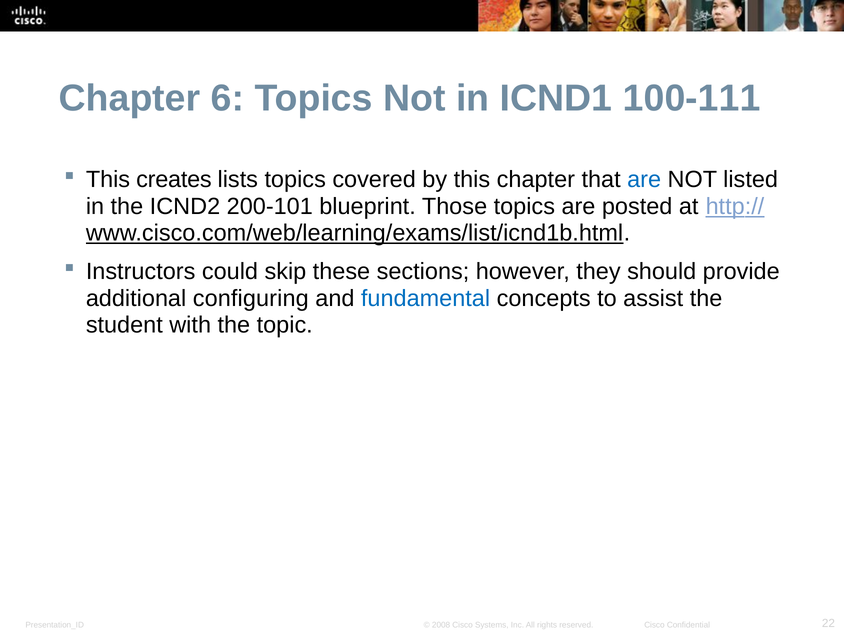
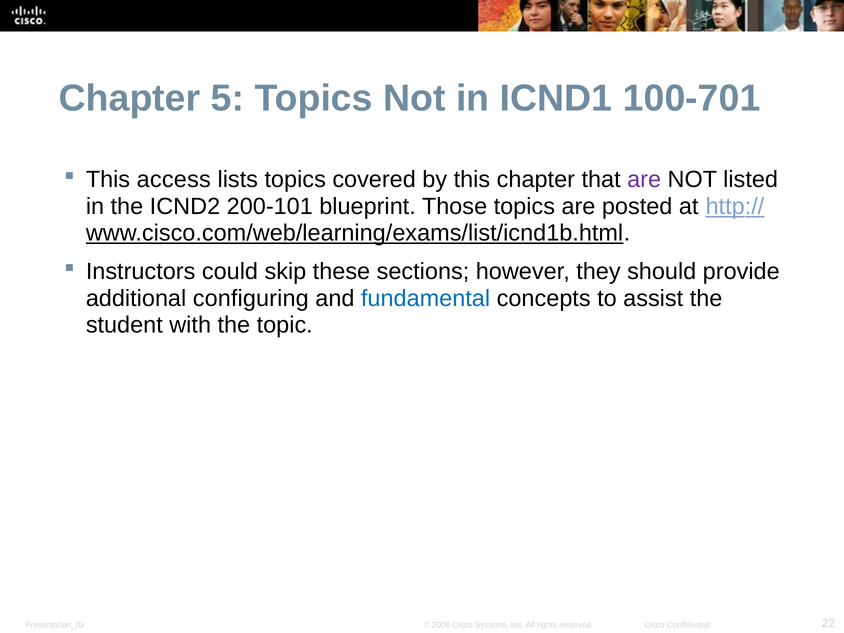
6: 6 -> 5 (227, 99)
100-111: 100-111 -> 100-701 (692, 99)
creates: creates -> access (174, 180)
are colour: blue -> purple (644, 180)
